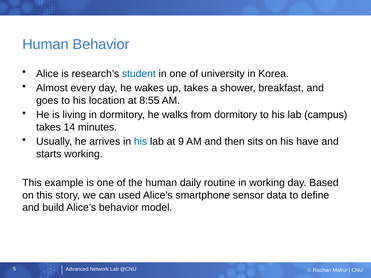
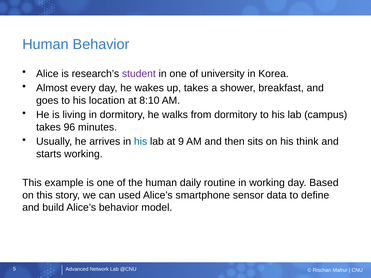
student colour: blue -> purple (139, 74)
8:55: 8:55 -> 8:10 (149, 100)
14: 14 -> 96 (69, 127)
have: have -> think (307, 142)
